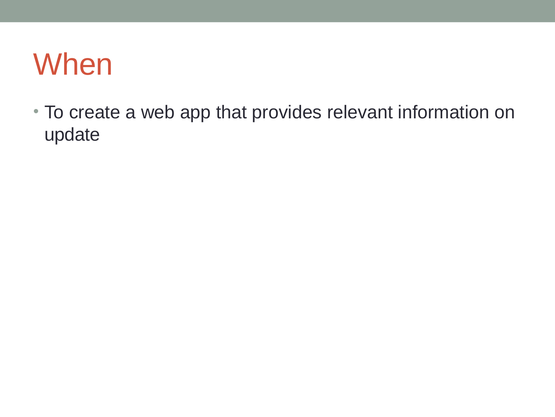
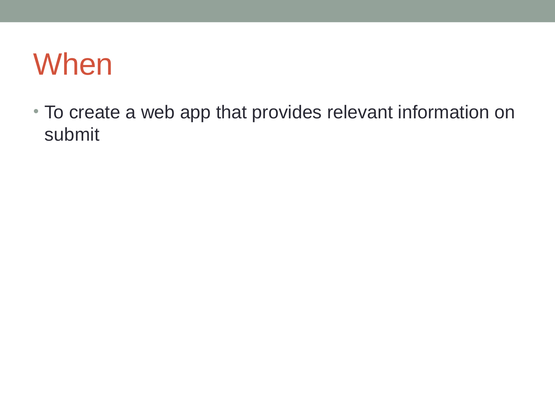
update: update -> submit (72, 134)
